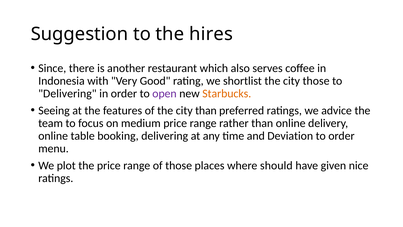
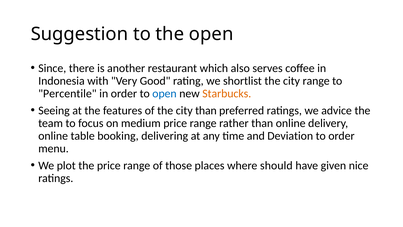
the hires: hires -> open (211, 34)
city those: those -> range (316, 81)
Delivering: Delivering -> Percentile (67, 93)
open colour: purple -> blue (164, 93)
